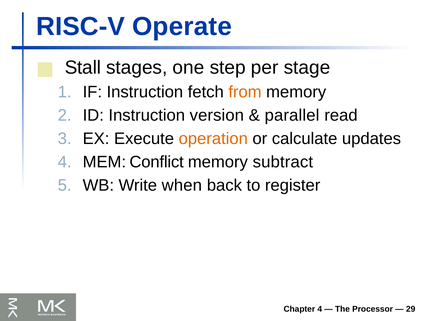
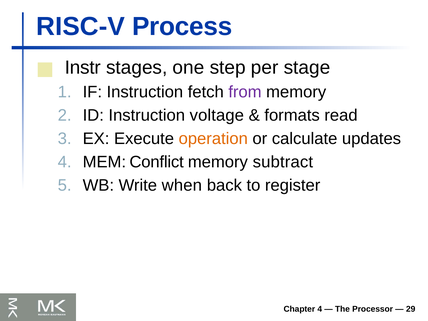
Operate: Operate -> Process (182, 27)
Stall: Stall -> Instr (83, 68)
from colour: orange -> purple (245, 92)
version: version -> voltage (217, 115)
parallel: parallel -> formats (292, 115)
